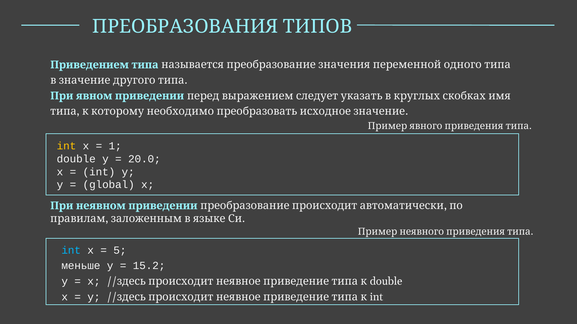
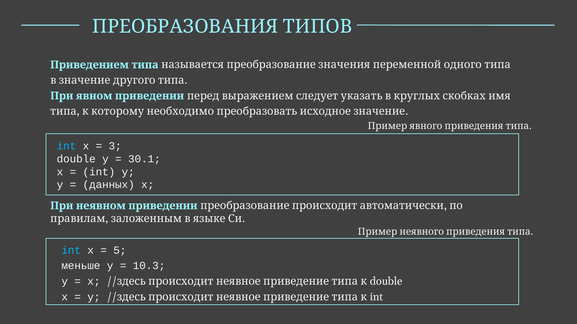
int colour: yellow -> light blue (66, 146)
1: 1 -> 3 (115, 146)
20.0: 20.0 -> 30.1 (144, 159)
global: global -> данных (109, 185)
15.2: 15.2 -> 10.3 (149, 266)
